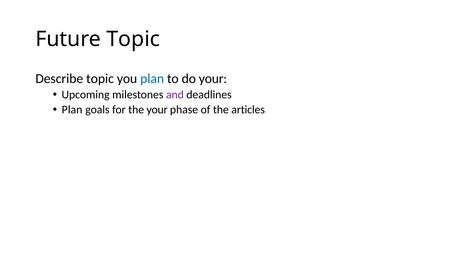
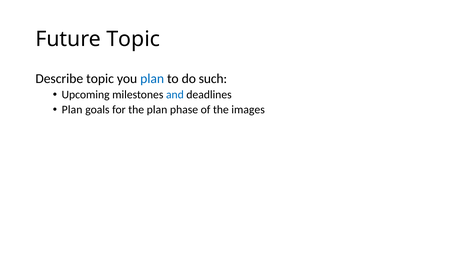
do your: your -> such (213, 79)
and colour: purple -> blue (175, 95)
the your: your -> plan (157, 110)
articles: articles -> images (248, 110)
